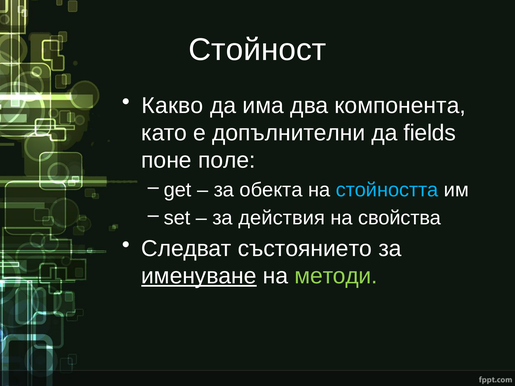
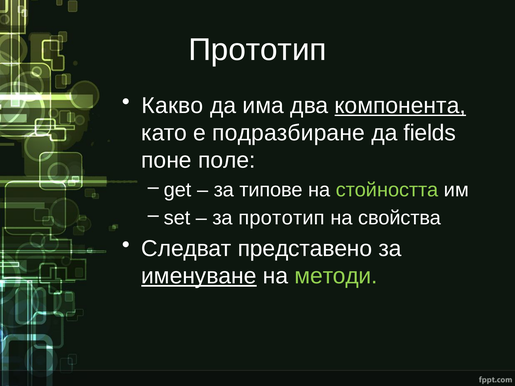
Стойност: Стойност -> Прототип (257, 50)
компонента underline: none -> present (400, 106)
допълнителни: допълнителни -> подразбиране (289, 133)
обекта: обекта -> типове (271, 190)
стойността colour: light blue -> light green (387, 190)
за действия: действия -> прототип (282, 218)
състоянието: състоянието -> представено (305, 249)
